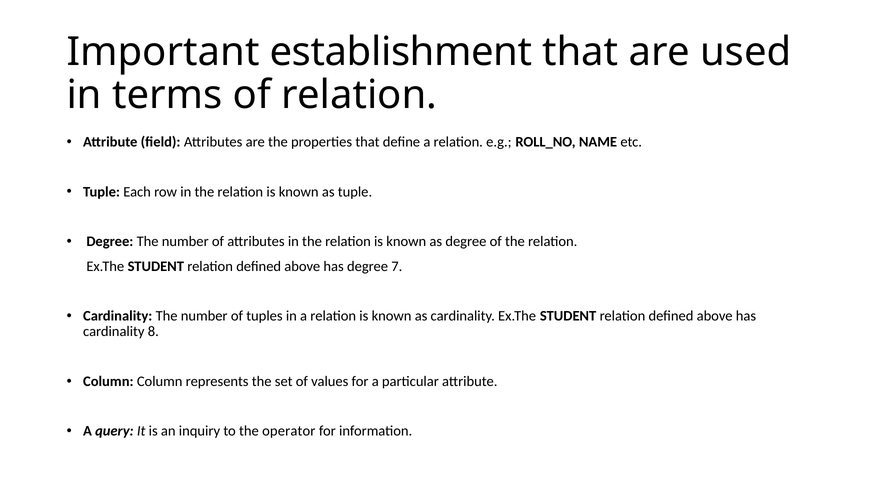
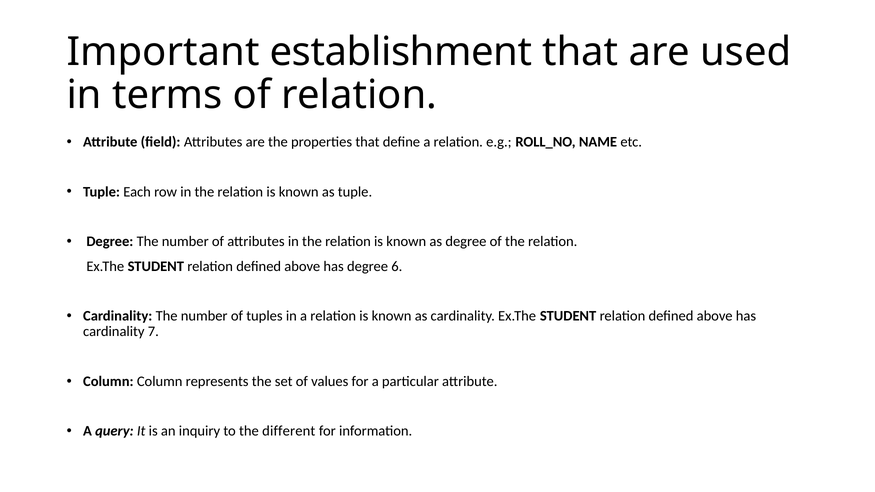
7: 7 -> 6 (397, 266)
8: 8 -> 7 (153, 332)
operator: operator -> different (289, 431)
